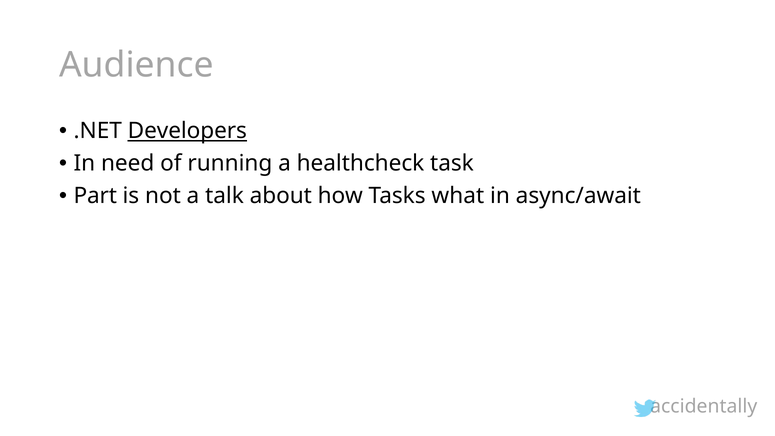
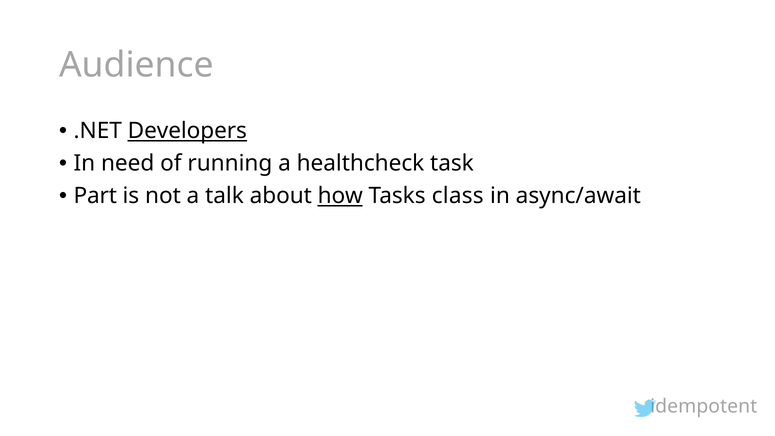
how underline: none -> present (340, 196)
what: what -> class (458, 196)
accidentally: accidentally -> idempotent (704, 406)
